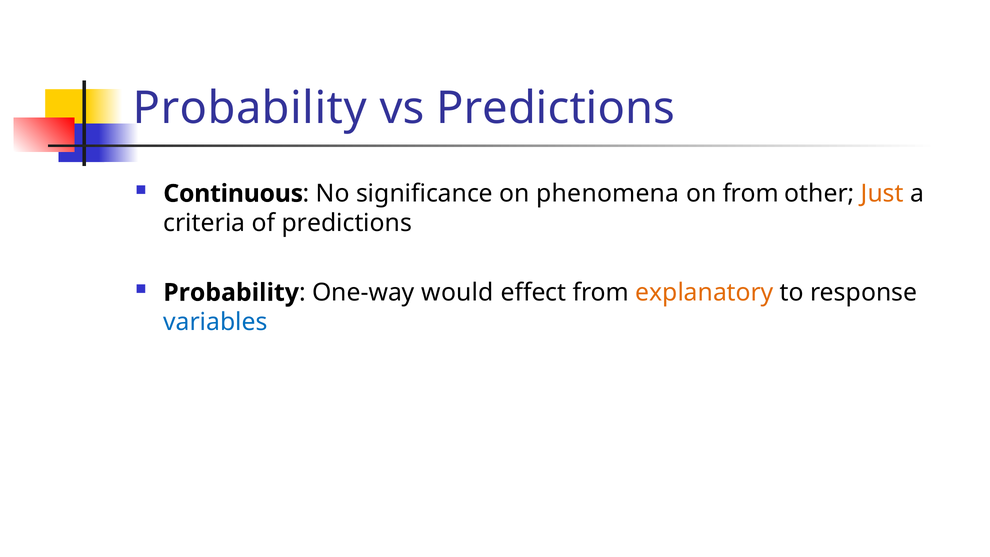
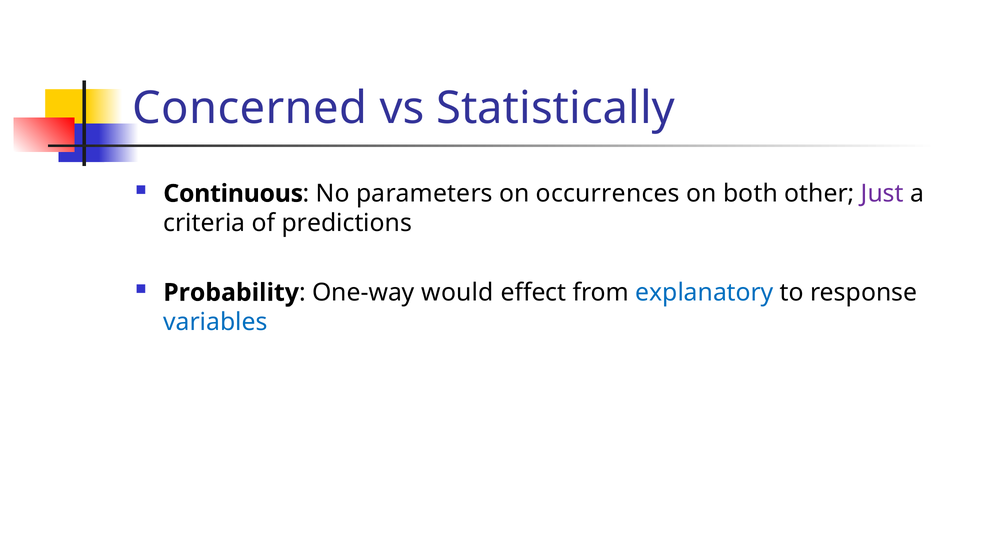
Probability: Probability -> Concerned (250, 108)
vs Predictions: Predictions -> Statistically (556, 108)
significance: significance -> parameters (424, 194)
phenomena: phenomena -> occurrences (608, 194)
on from: from -> both (751, 194)
Just colour: orange -> purple (882, 194)
explanatory colour: orange -> blue (704, 293)
